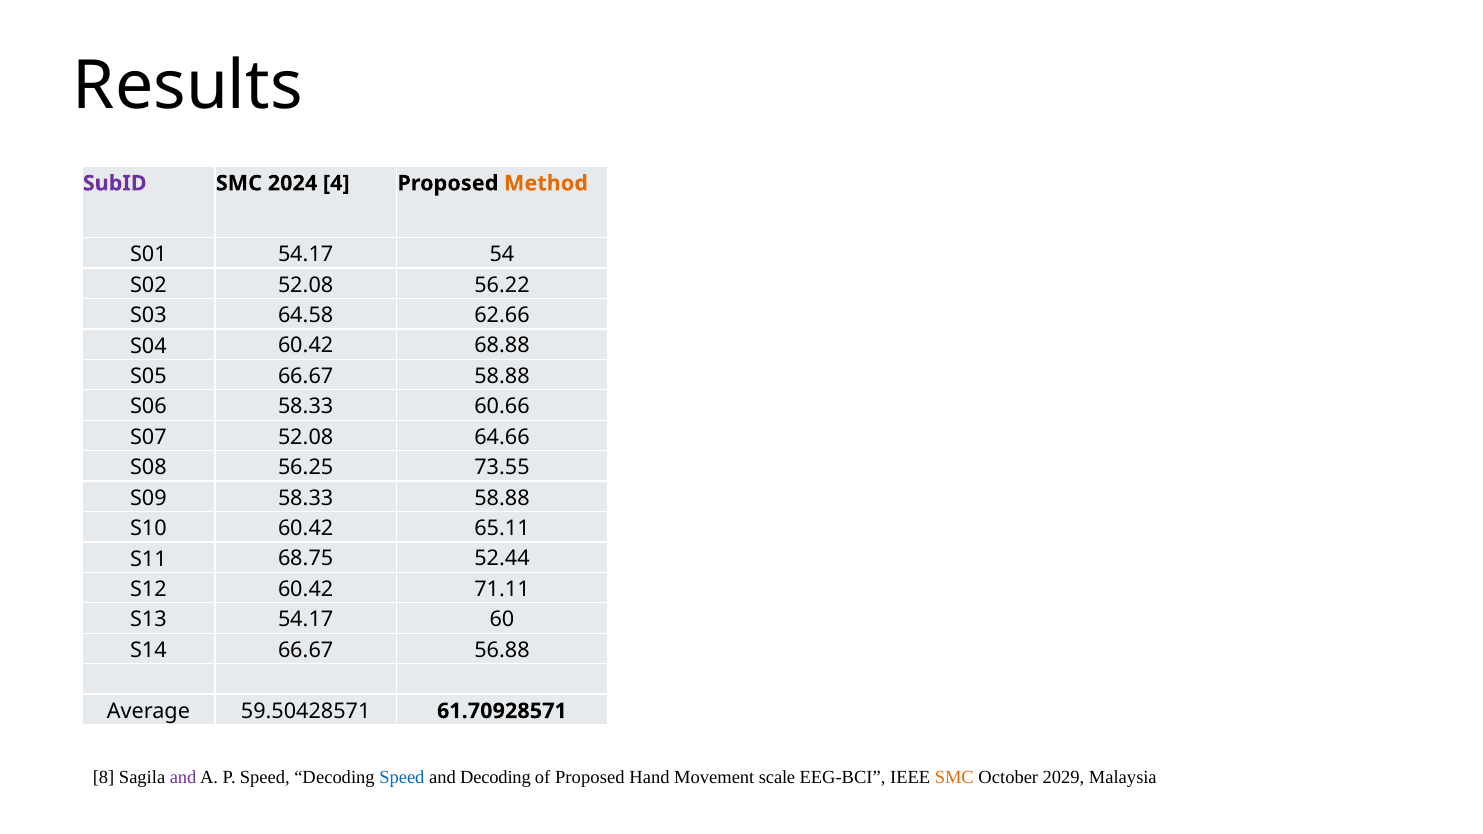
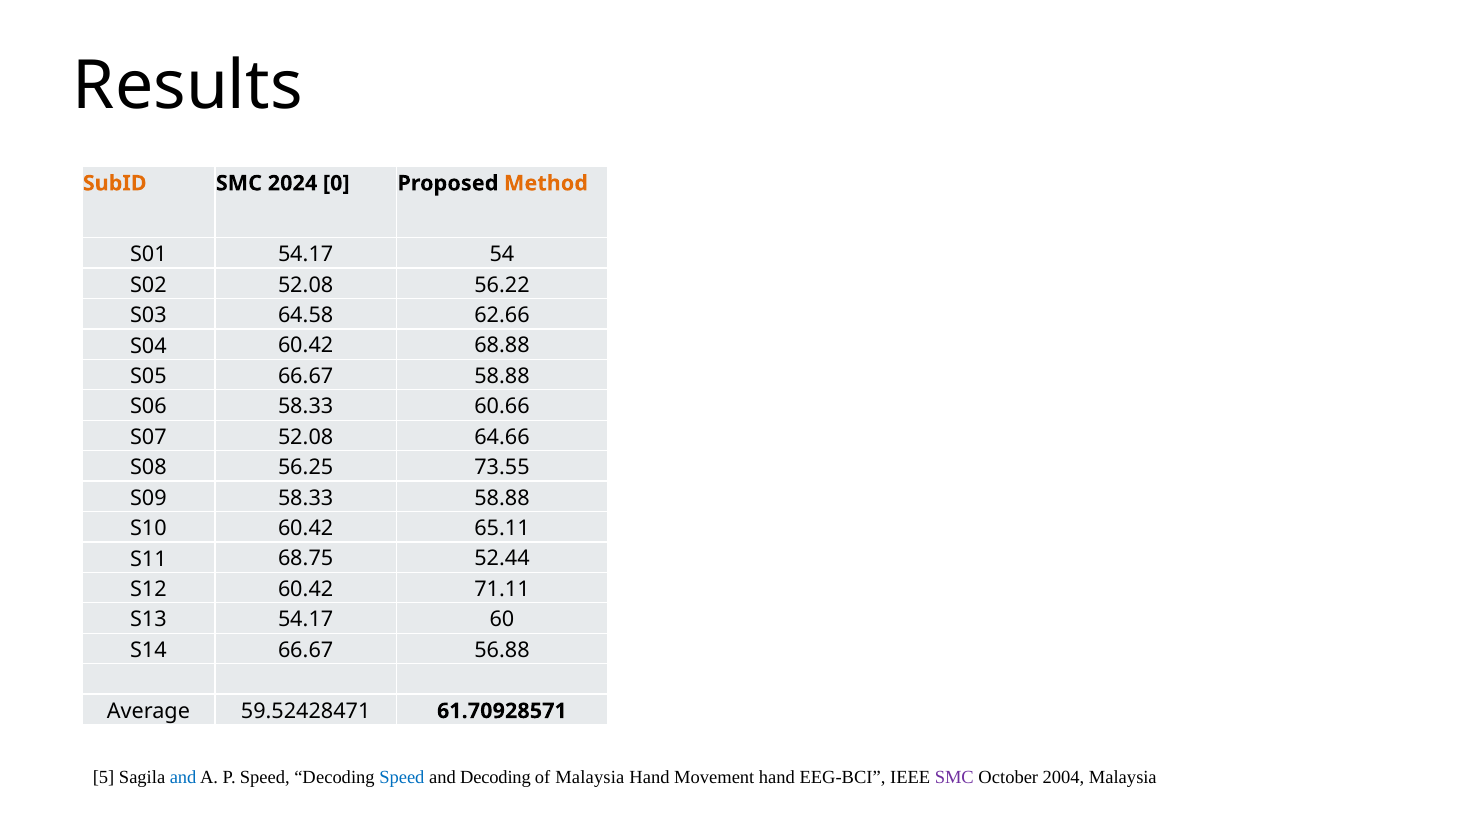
SubID colour: purple -> orange (115, 183)
4: 4 -> 0 (336, 183)
59.50428571: 59.50428571 -> 59.52428471 (306, 711)
8: 8 -> 5 (104, 778)
and colour: purple -> blue (183, 778)
of Proposed: Proposed -> Malaysia (590, 778)
Movement scale: scale -> hand (777, 778)
SMC colour: orange -> purple (954, 778)
2029: 2029 -> 2004 (1063, 778)
